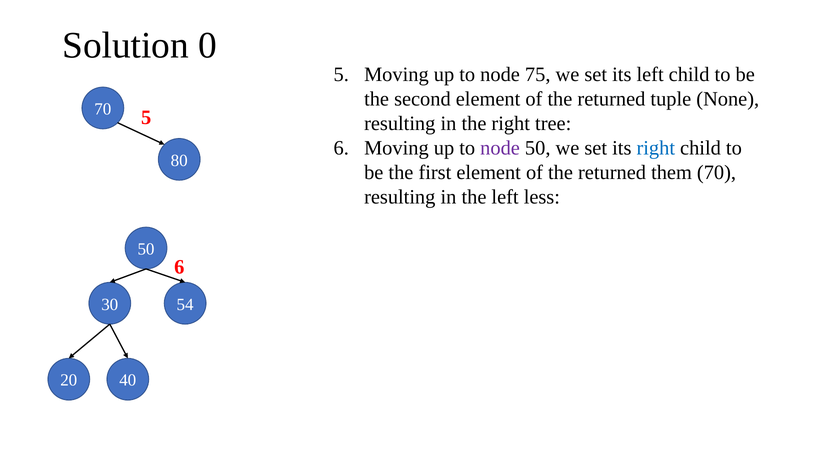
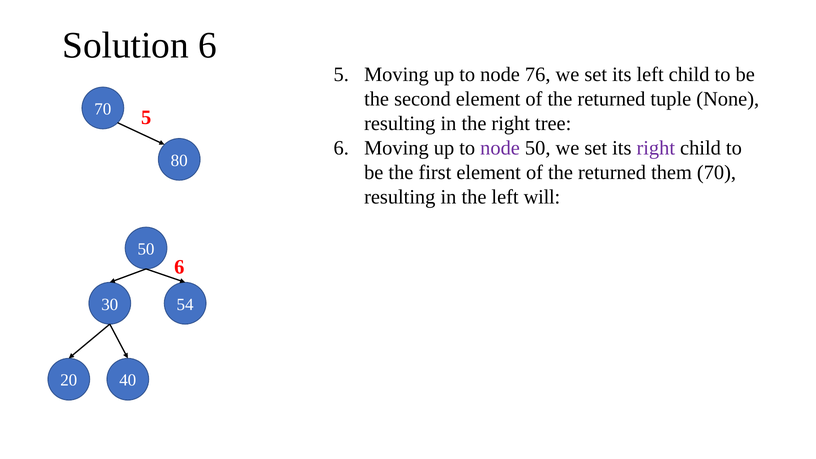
Solution 0: 0 -> 6 (208, 45)
75: 75 -> 76 (538, 75)
right colour: blue -> purple (656, 148)
less: less -> will (542, 197)
